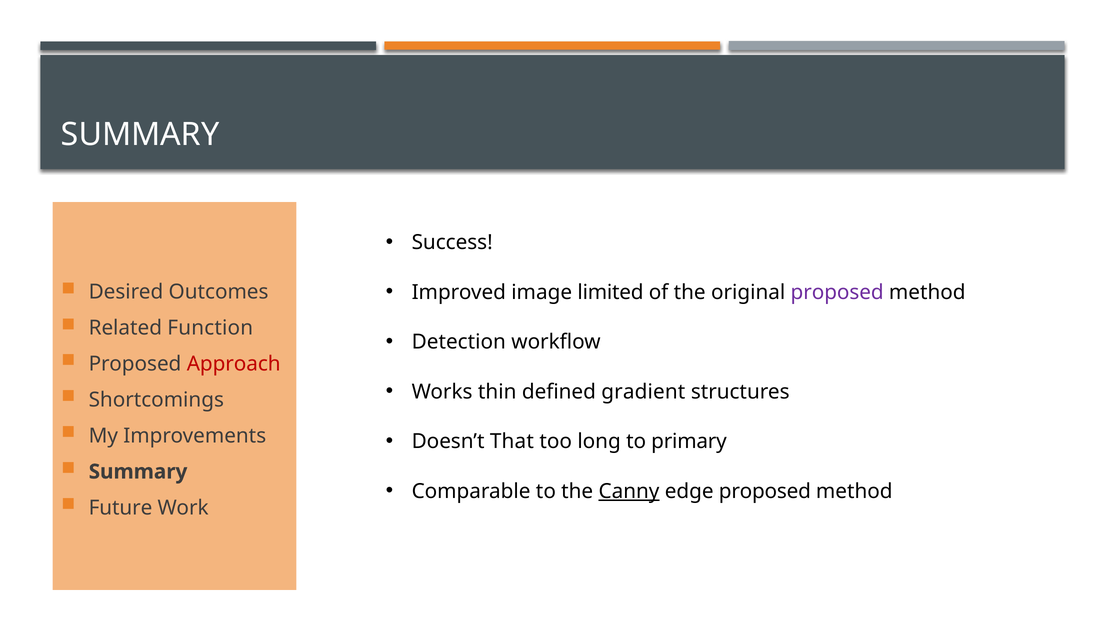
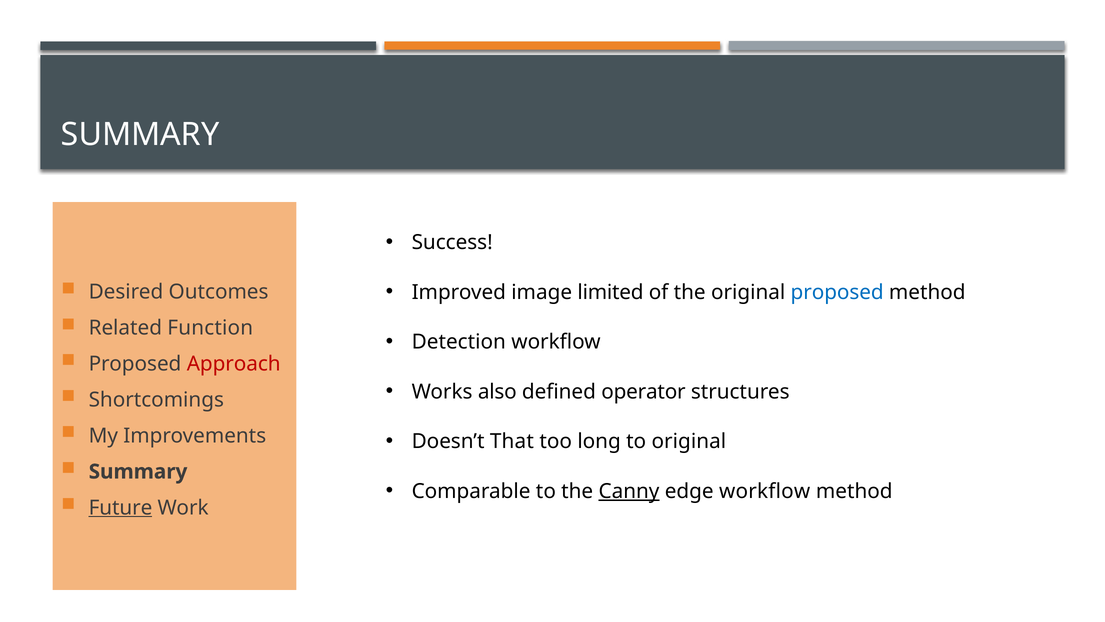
proposed colour: purple -> blue (837, 292)
thin: thin -> also (497, 391)
gradient: gradient -> operator (643, 391)
to primary: primary -> original (689, 441)
edge proposed: proposed -> workflow (765, 491)
Future underline: none -> present (121, 507)
